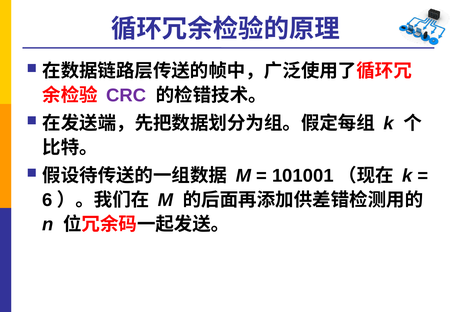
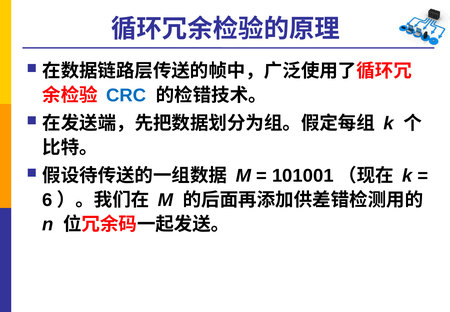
CRC colour: purple -> blue (126, 95)
